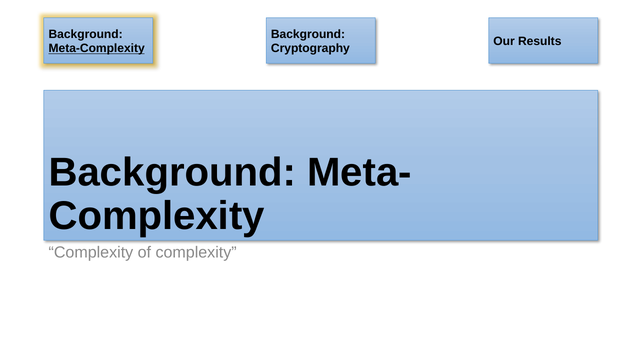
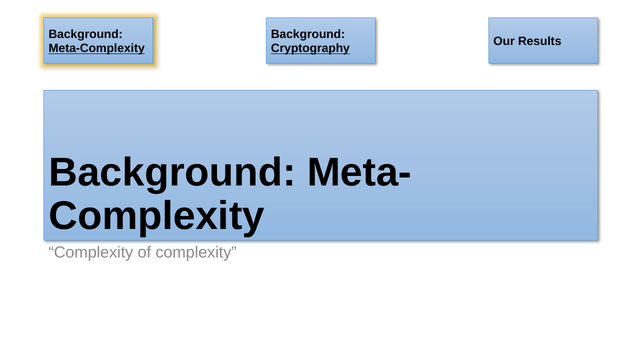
Cryptography underline: none -> present (310, 48)
